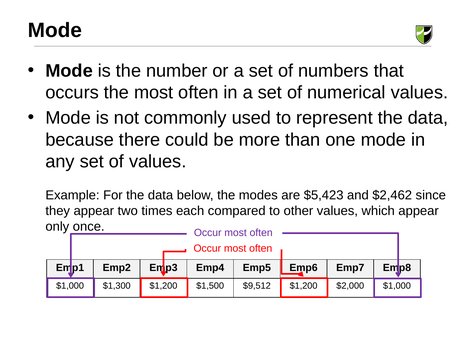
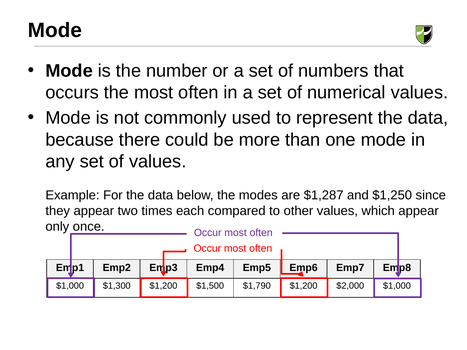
$5,423: $5,423 -> $1,287 (324, 195)
$2,462: $2,462 -> $1,250 (392, 195)
$9,512: $9,512 -> $1,790 (257, 286)
